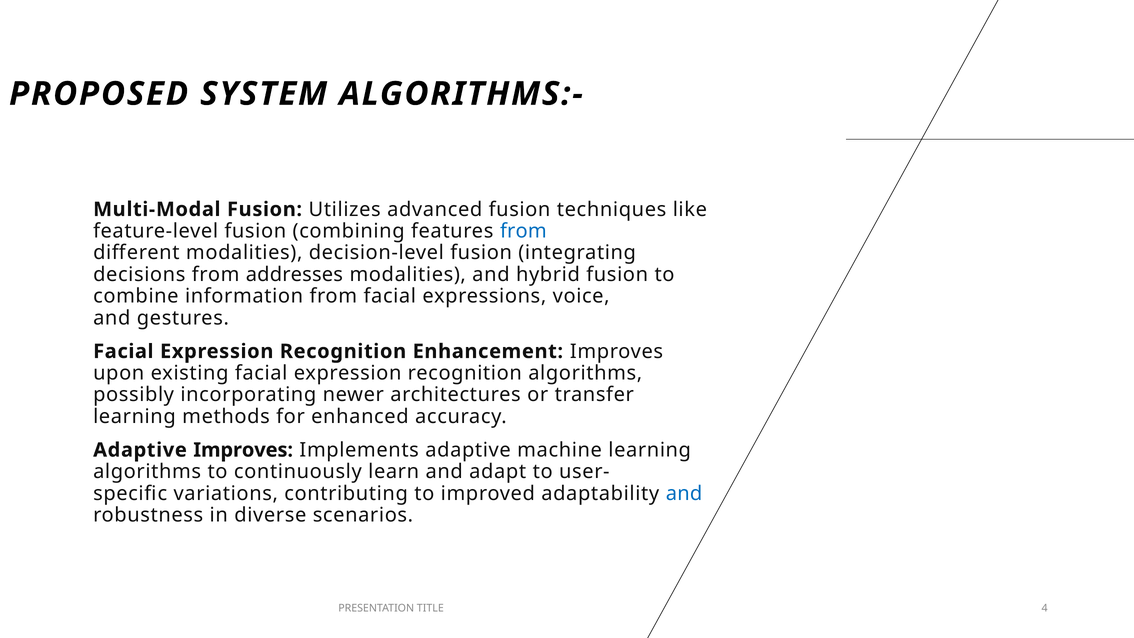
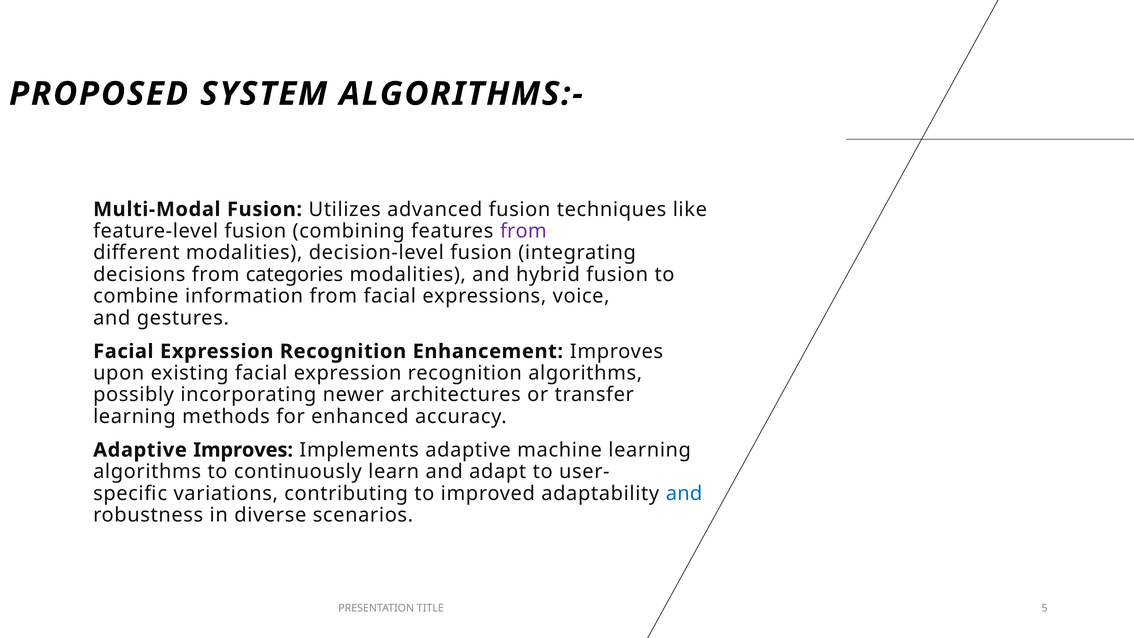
from colour: blue -> purple (523, 231)
addresses: addresses -> categories (294, 274)
4: 4 -> 5 (1045, 608)
